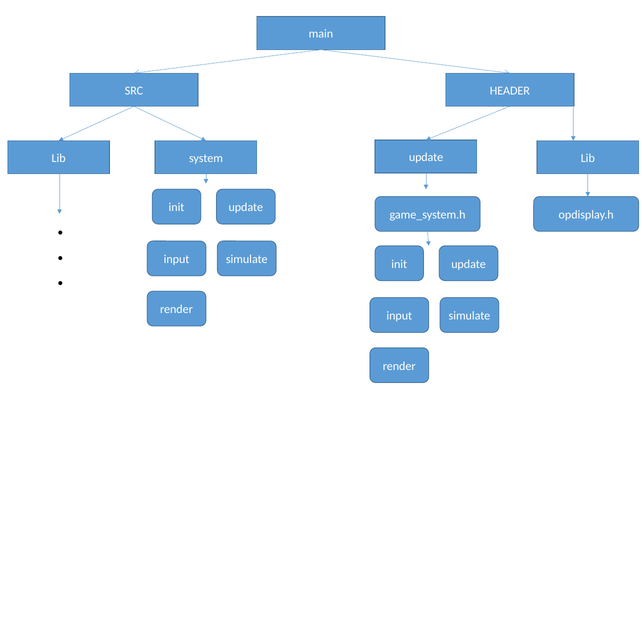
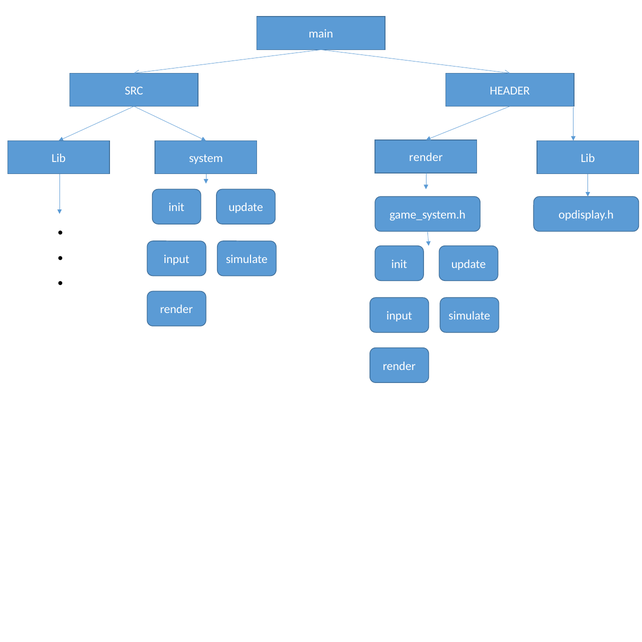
system update: update -> render (426, 157)
